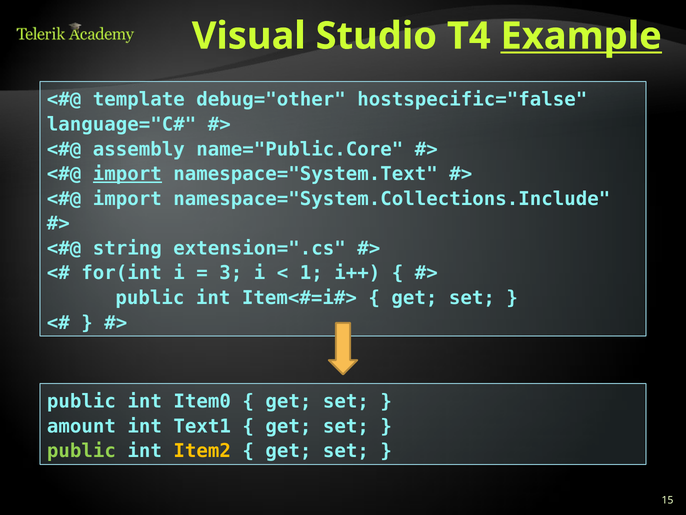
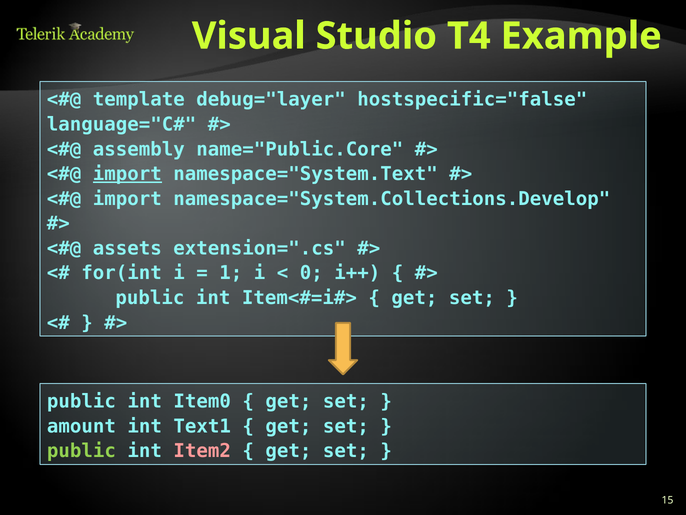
Example underline: present -> none (581, 36)
debug="other: debug="other -> debug="layer (271, 100)
namespace="System.Collections.Include: namespace="System.Collections.Include -> namespace="System.Collections.Develop (392, 199)
string: string -> assets (127, 248)
3: 3 -> 1 (231, 273)
1: 1 -> 0 (311, 273)
Item2 colour: yellow -> pink (202, 451)
